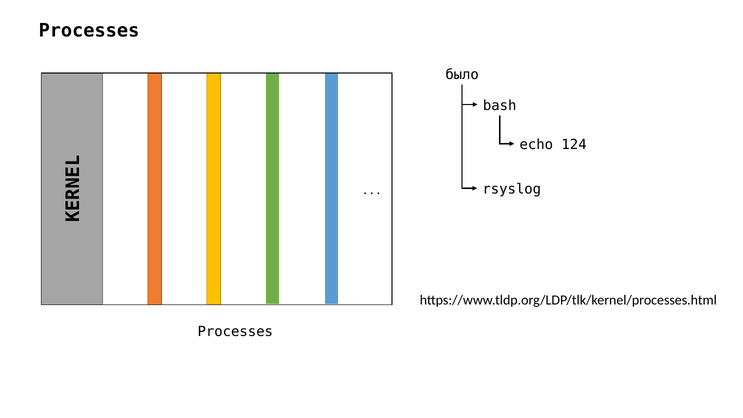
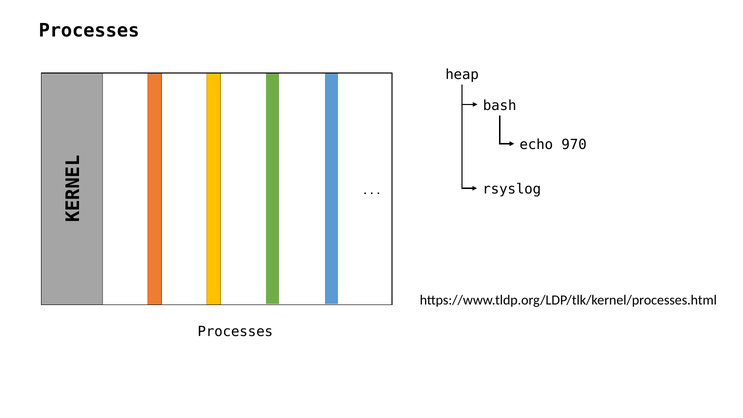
было: было -> heap (462, 74)
124: 124 -> 970 (574, 145)
